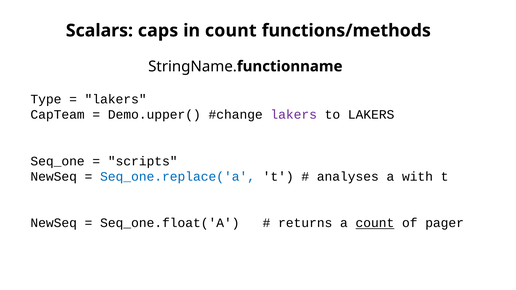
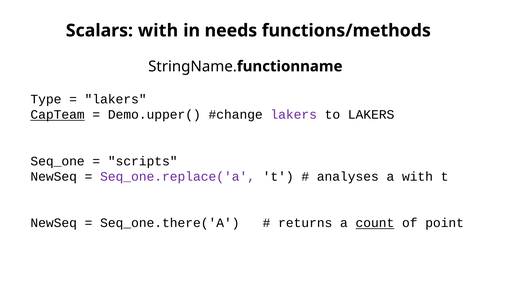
Scalars caps: caps -> with (158, 31)
in count: count -> needs (231, 31)
CapTeam underline: none -> present (58, 115)
Seq_one.replace('a colour: blue -> purple (178, 177)
Seq_one.float('A: Seq_one.float('A -> Seq_one.there('A (170, 223)
pager: pager -> point (445, 223)
